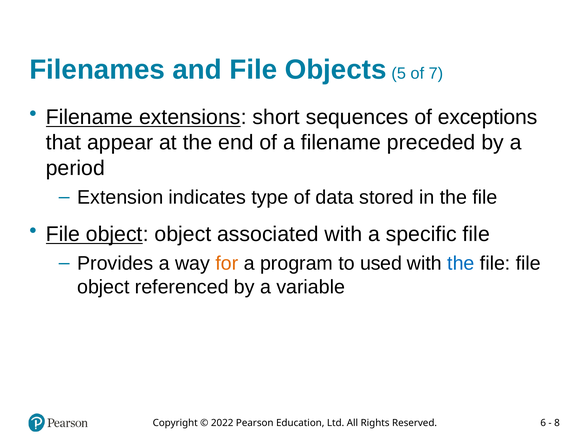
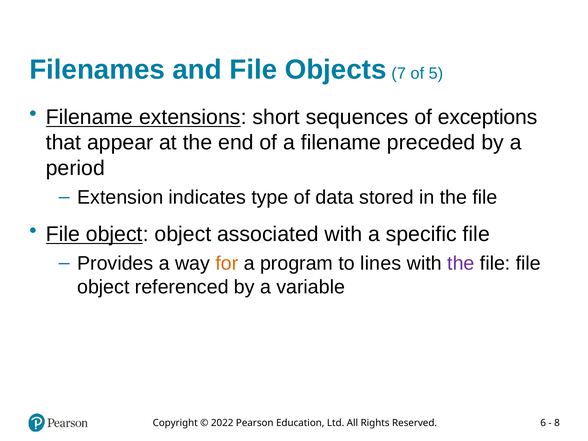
5: 5 -> 7 (399, 73)
7: 7 -> 5 (436, 73)
used: used -> lines (381, 263)
the colour: blue -> purple (461, 263)
